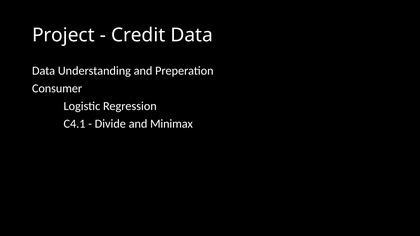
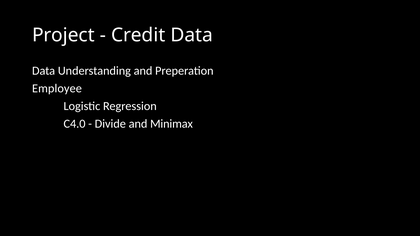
Consumer: Consumer -> Employee (57, 89)
C4.1: C4.1 -> C4.0 (75, 124)
